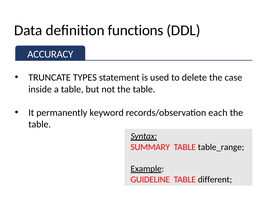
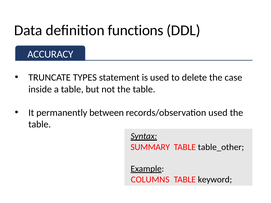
keyword: keyword -> between (107, 113)
records/observation each: each -> used (218, 113)
table_range: table_range -> table_other (221, 147)
GUIDELINE: GUIDELINE -> COLUMNS (150, 180)
different: different -> keyword (215, 180)
